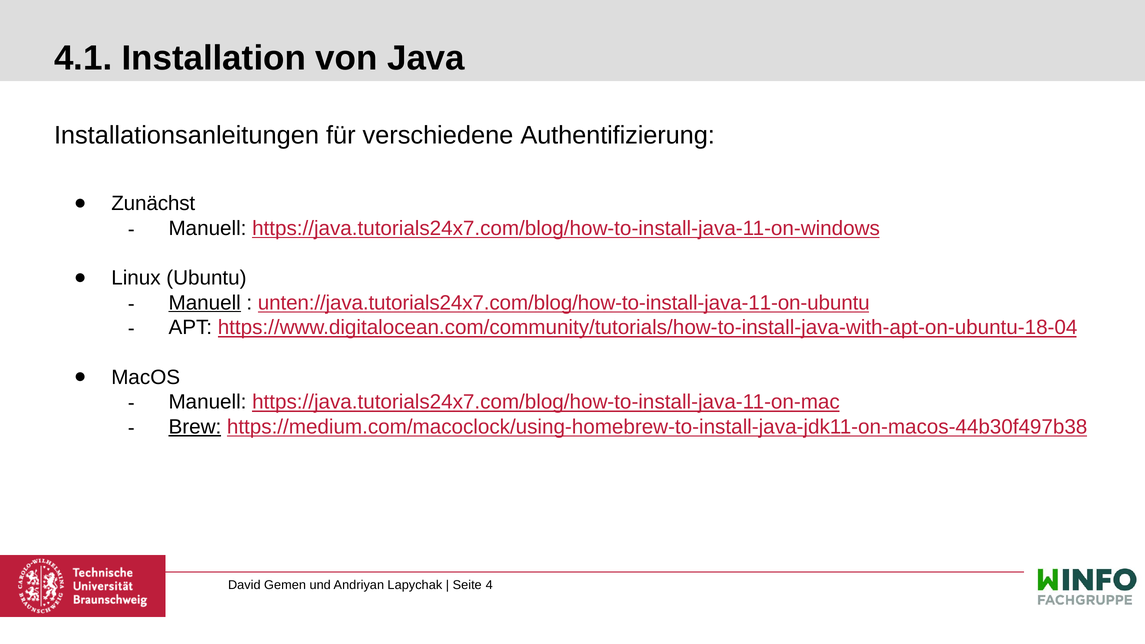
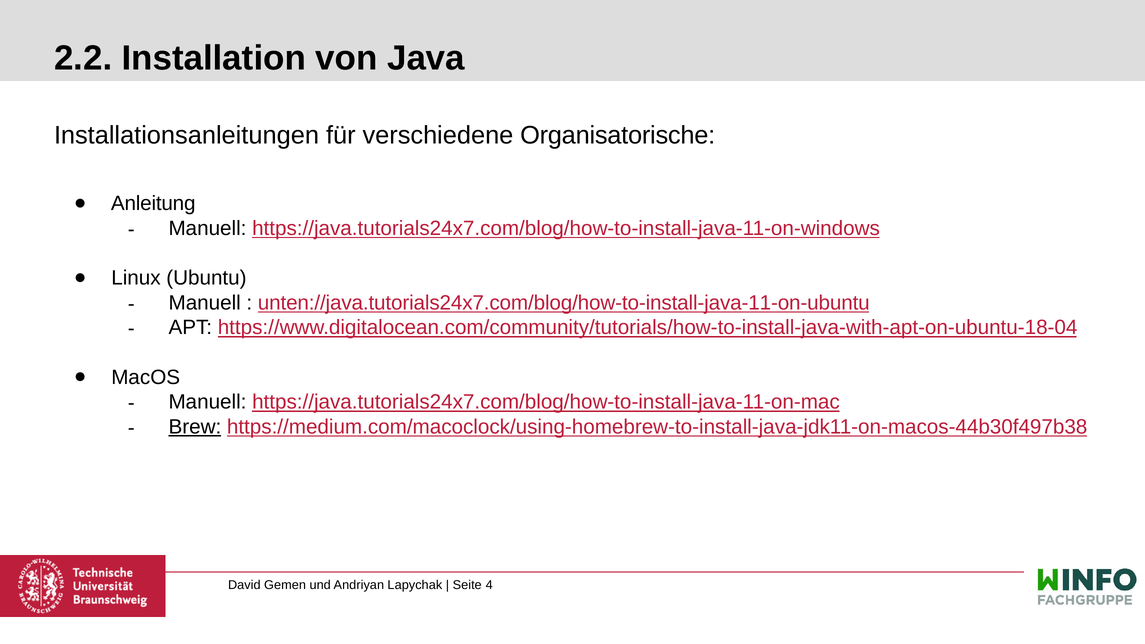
4.1: 4.1 -> 2.2 (83, 58)
Authentifizierung: Authentifizierung -> Organisatorische (618, 135)
Zunächst: Zunächst -> Anleitung (153, 203)
Manuell underline: present -> none (205, 303)
